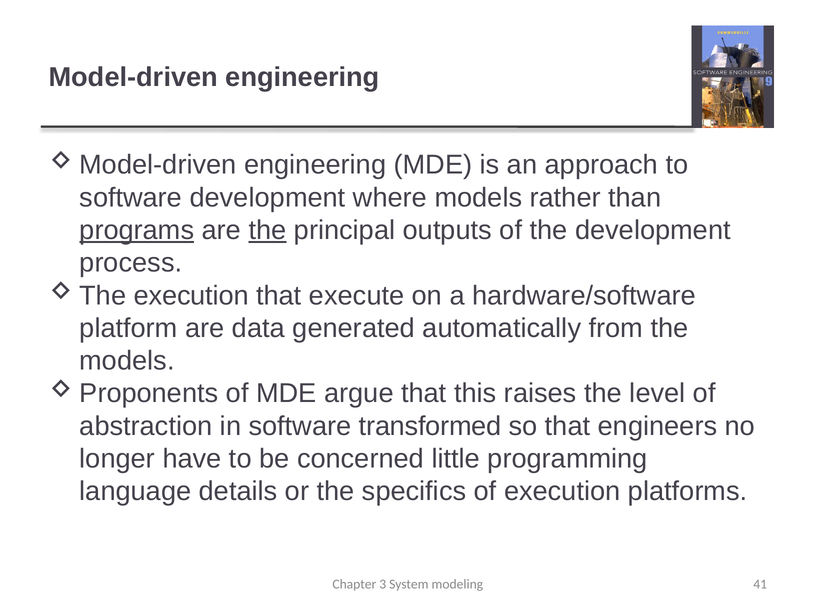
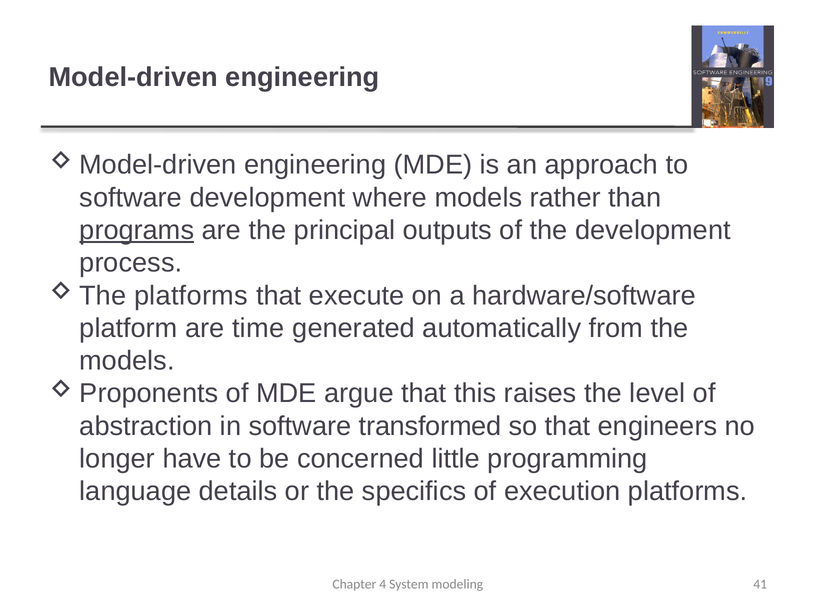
the underline: present -> none (267, 230)
execution: execution -> platforms (191, 296)
data: data -> time (258, 328)
3: 3 -> 4 (383, 584)
